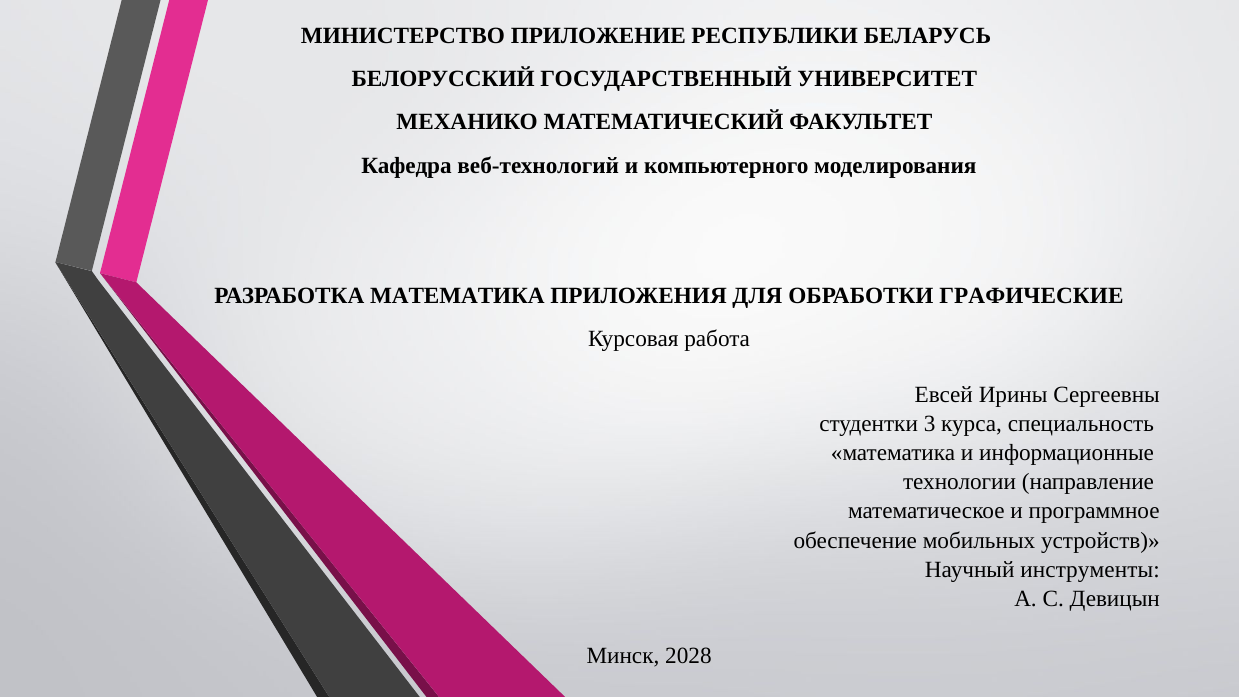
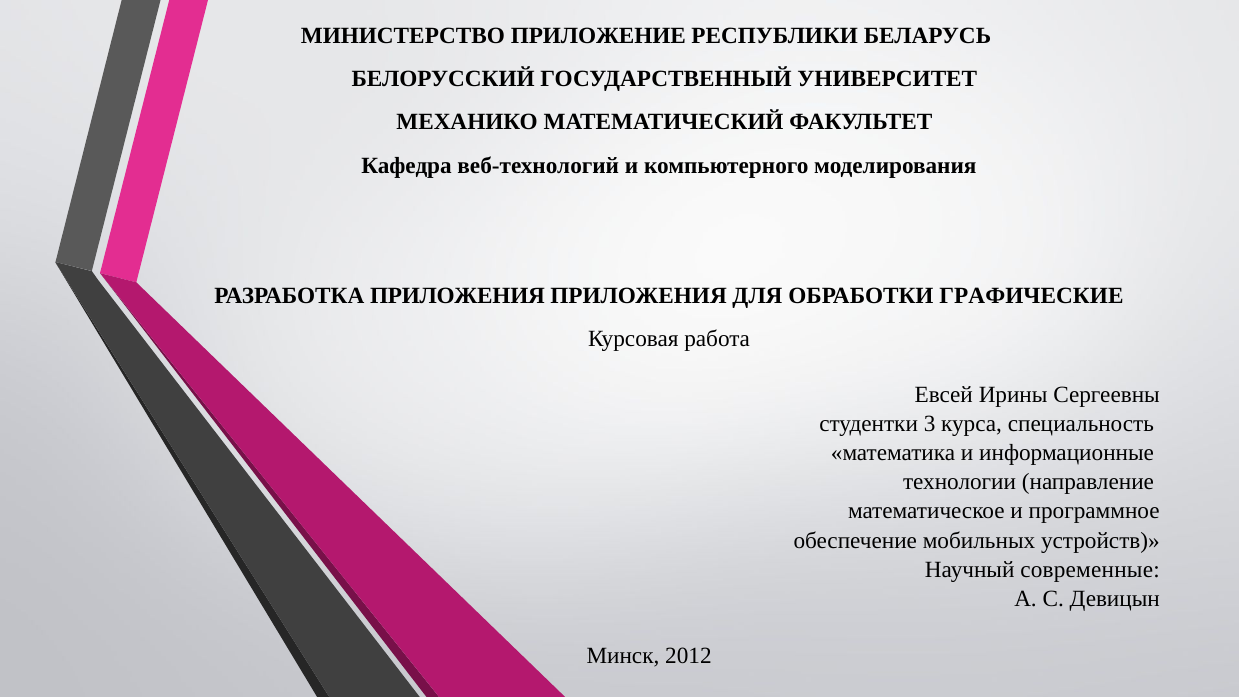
РАЗРАБОТКА МАТЕМАТИКА: МАТЕМАТИКА -> ПРИЛОЖЕНИЯ (457, 296)
инструменты: инструменты -> современные (1090, 570)
2028: 2028 -> 2012 (688, 656)
